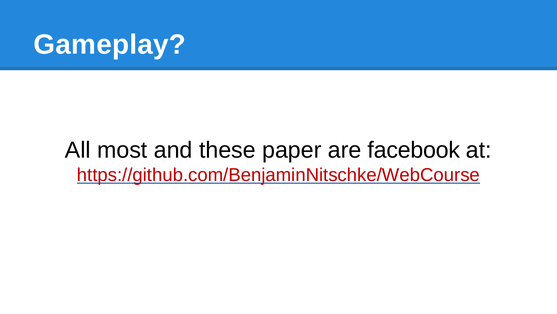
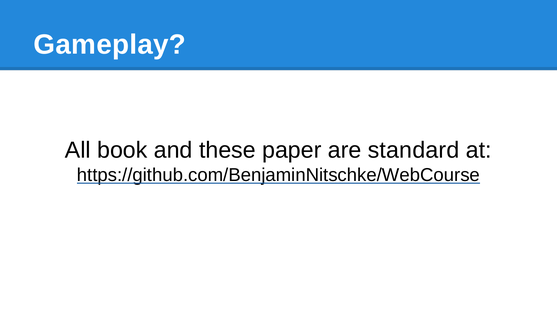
most: most -> book (122, 150)
facebook: facebook -> standard (414, 150)
https://github.com/BenjaminNitschke/WebCourse colour: red -> black (278, 175)
